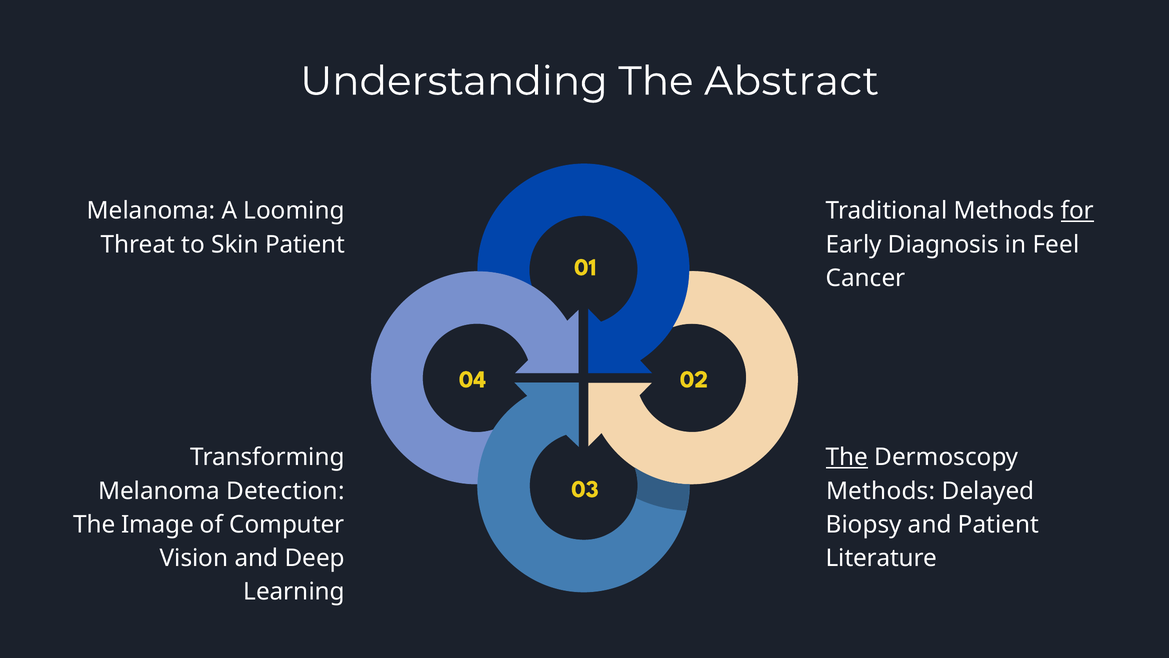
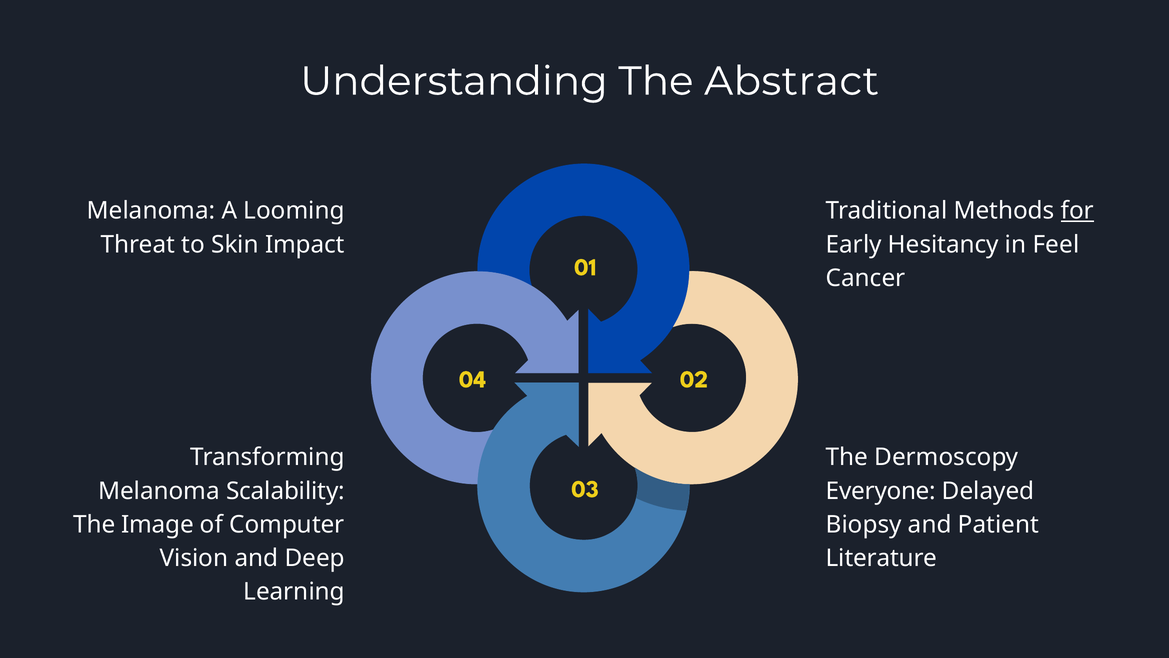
Skin Patient: Patient -> Impact (305, 244)
Diagnosis: Diagnosis -> Hesitancy (943, 244)
The underline: present -> none (847, 457)
Detection: Detection -> Scalability (285, 491)
Methods: Methods -> Everyone (881, 491)
